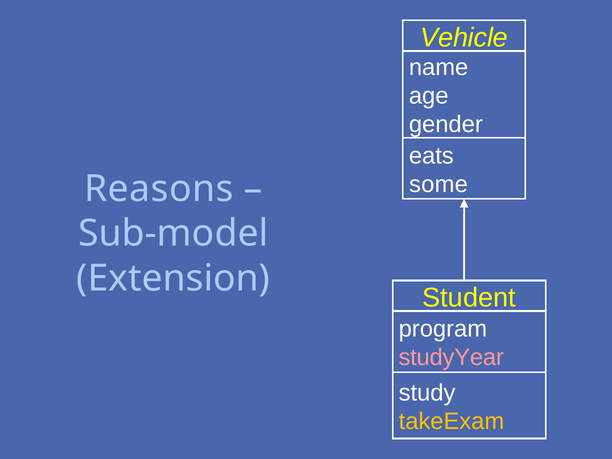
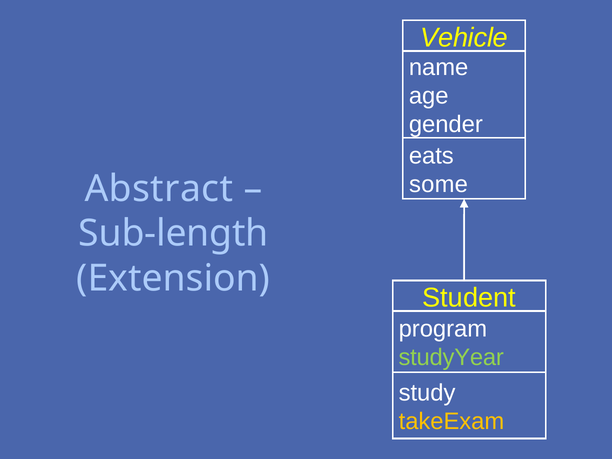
Reasons: Reasons -> Abstract (159, 189)
Sub-model: Sub-model -> Sub-length (173, 234)
studyYear colour: pink -> light green (451, 358)
